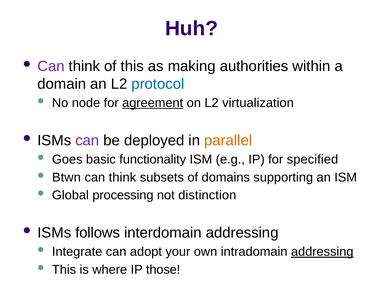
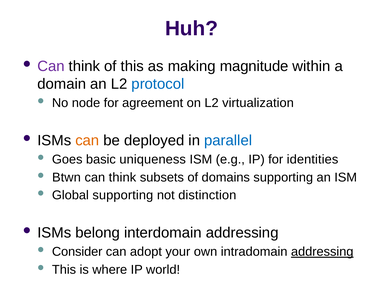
authorities: authorities -> magnitude (254, 66)
agreement underline: present -> none (153, 103)
can colour: purple -> orange (87, 141)
parallel colour: orange -> blue (228, 141)
functionality: functionality -> uniqueness (153, 160)
specified: specified -> identities (313, 160)
Global processing: processing -> supporting (123, 195)
follows: follows -> belong (98, 233)
Integrate: Integrate -> Consider (77, 252)
those: those -> world (163, 270)
